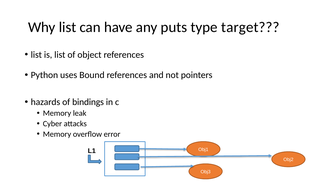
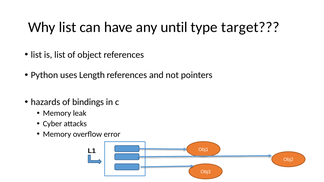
puts: puts -> until (174, 27)
Bound: Bound -> Length (92, 75)
